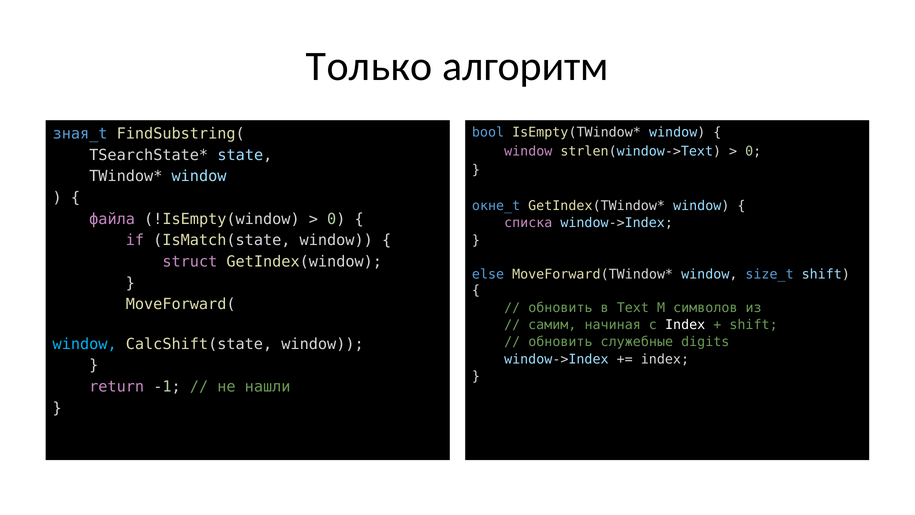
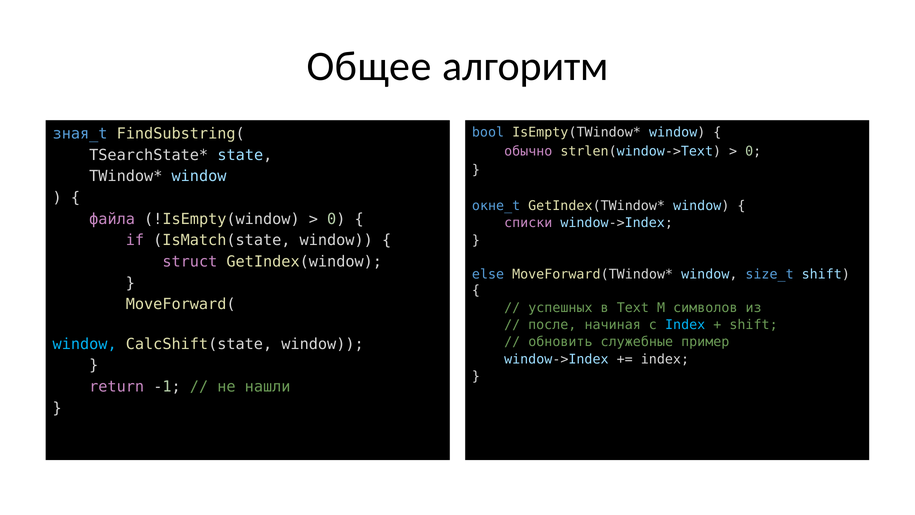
Только: Только -> Общее (369, 66)
window: window -> обычно (528, 151)
списка: списка -> списки (528, 223)
обновить: обновить -> успешных (560, 308)
самим: самим -> после (552, 325)
Index colour: white -> light blue (685, 325)
digits: digits -> пример (705, 342)
